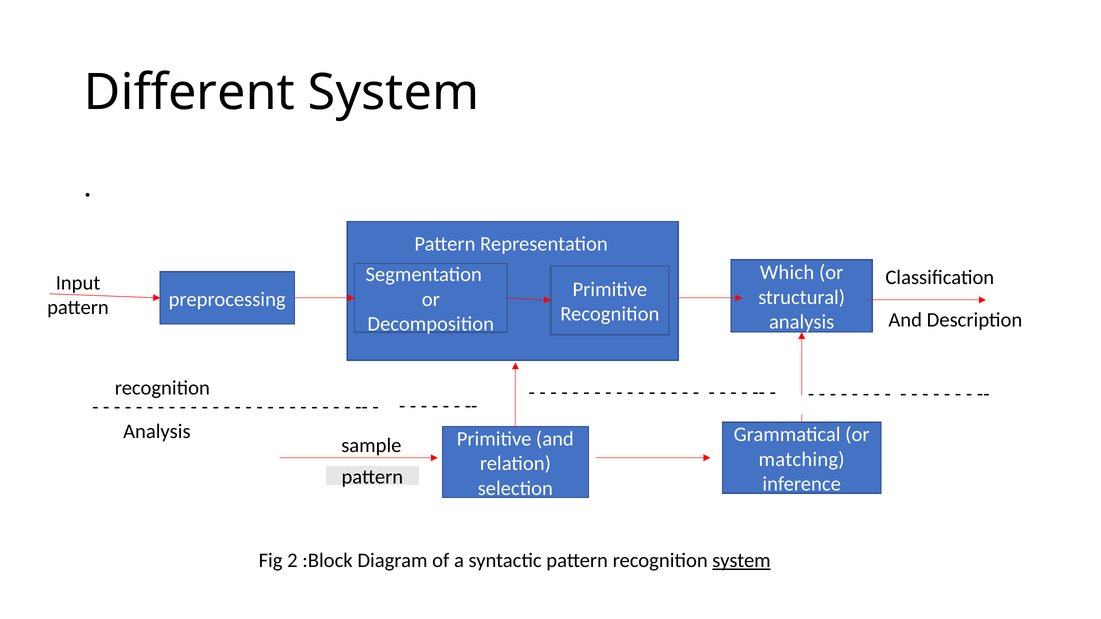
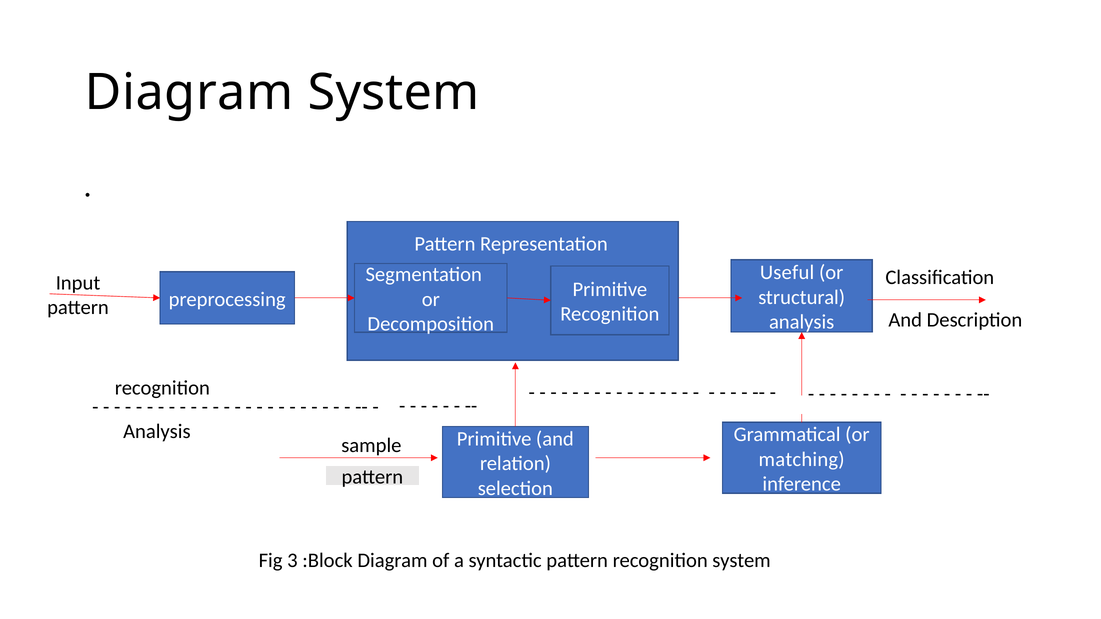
Different: Different -> Diagram (189, 92)
Which: Which -> Useful (787, 273)
2: 2 -> 3 (292, 561)
system underline: present -> none (741, 561)
